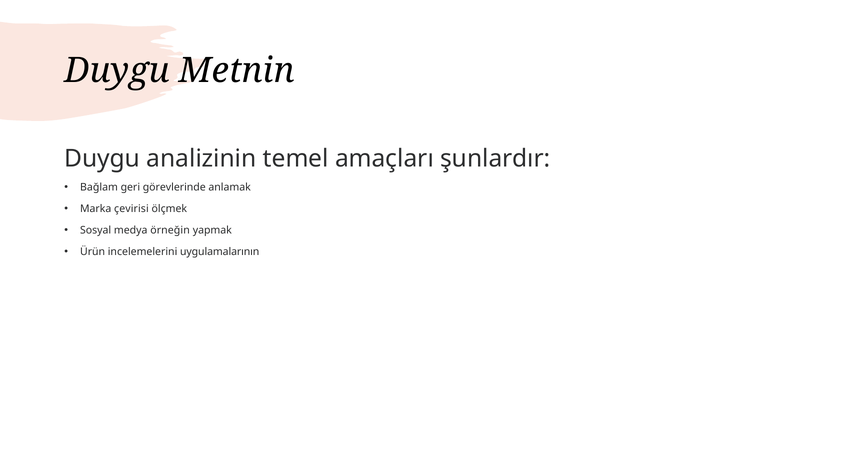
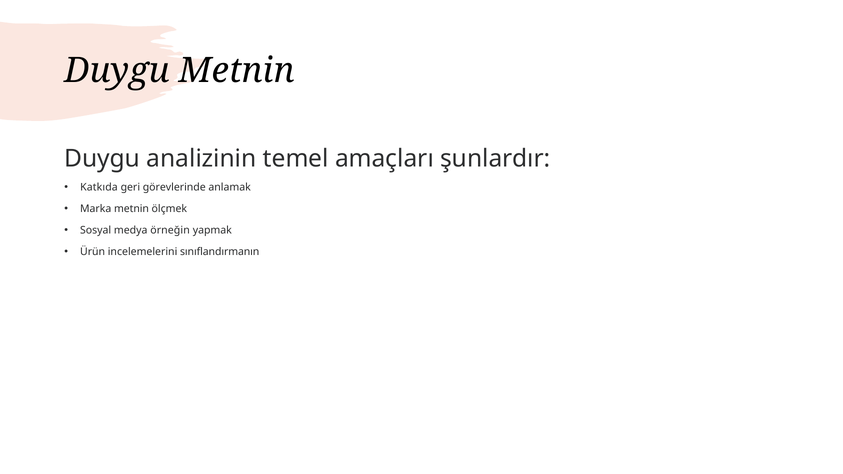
Bağlam: Bağlam -> Katkıda (99, 188)
Marka çevirisi: çevirisi -> metnin (132, 209)
uygulamalarının: uygulamalarının -> sınıflandırmanın (220, 252)
